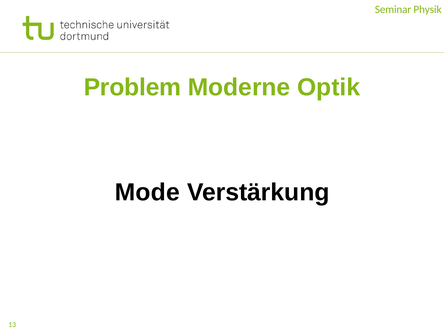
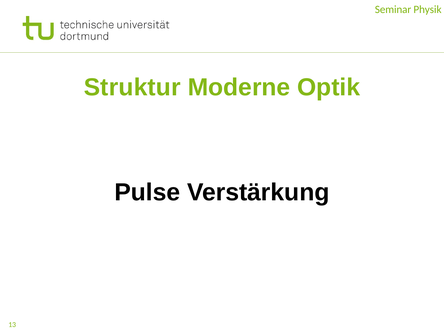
Problem: Problem -> Struktur (132, 87)
Mode: Mode -> Pulse (147, 192)
